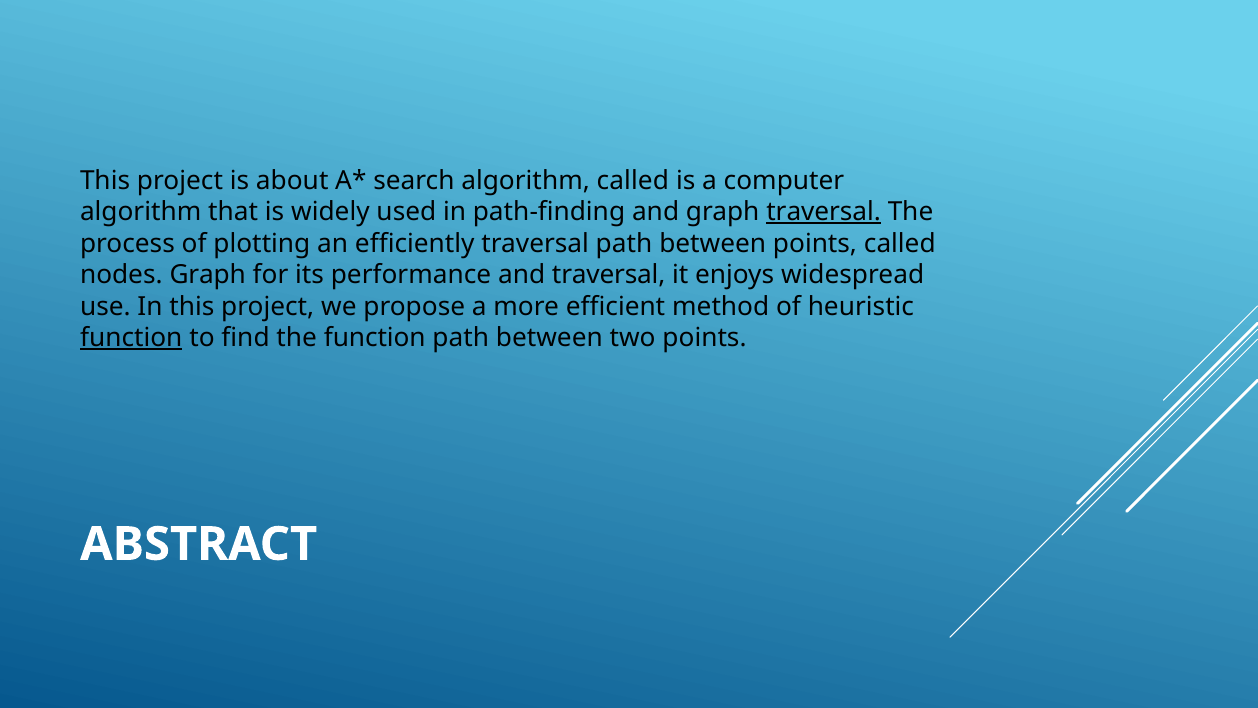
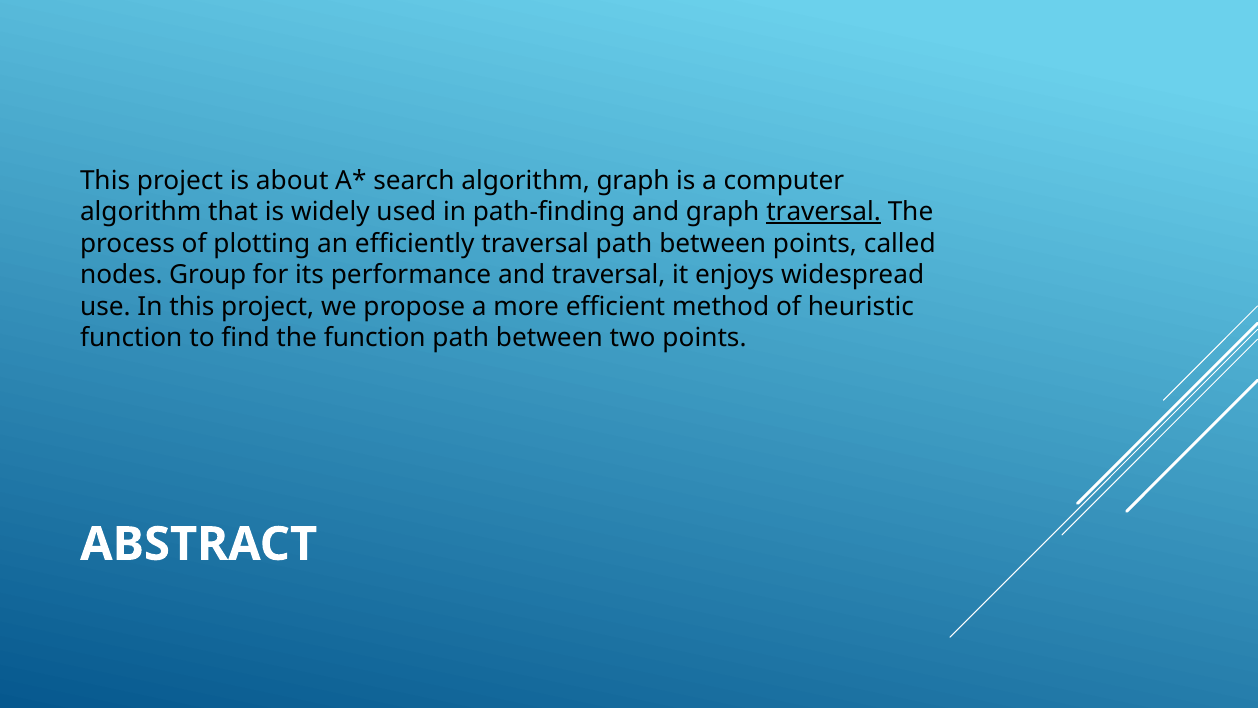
algorithm called: called -> graph (633, 180)
nodes Graph: Graph -> Group (208, 275)
function underline: present -> none (131, 338)
